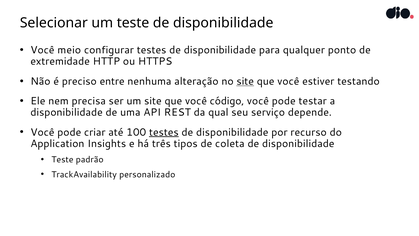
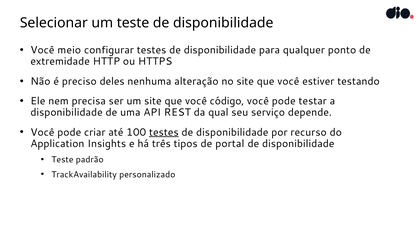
entre: entre -> deles (112, 81)
site underline: present -> none (245, 81)
coleta: coleta -> portal (230, 143)
